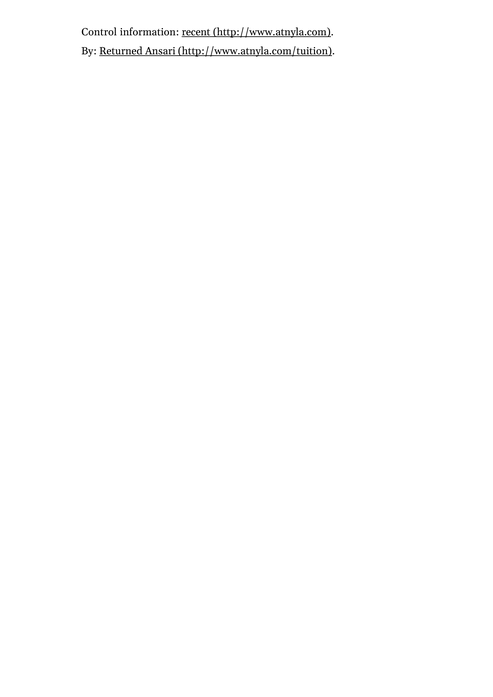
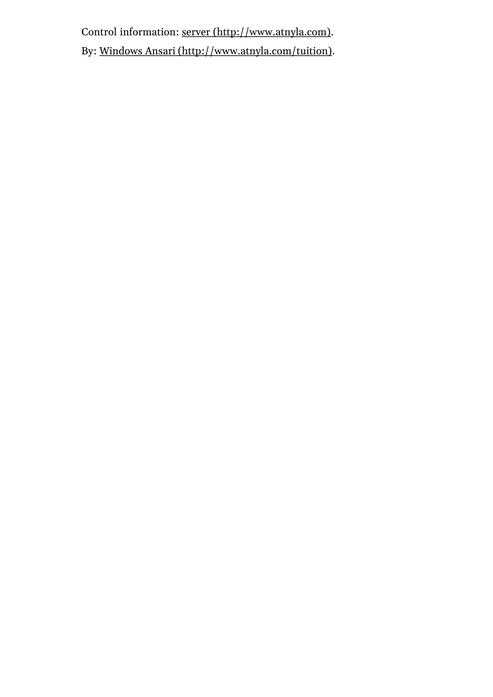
recent: recent -> server (196, 32)
Returned: Returned -> Windows (121, 51)
